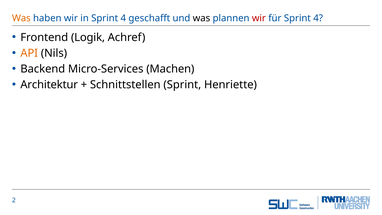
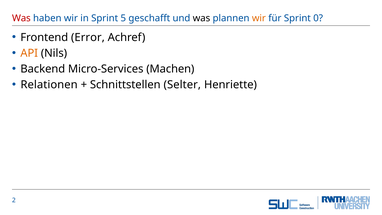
Was colour: orange -> red (21, 18)
in Sprint 4: 4 -> 5 (123, 18)
wir colour: red -> orange (259, 18)
für Sprint 4: 4 -> 0 (318, 18)
Logik: Logik -> Error (88, 37)
Architektur: Architektur -> Relationen (49, 85)
Schnittstellen Sprint: Sprint -> Selter (182, 85)
